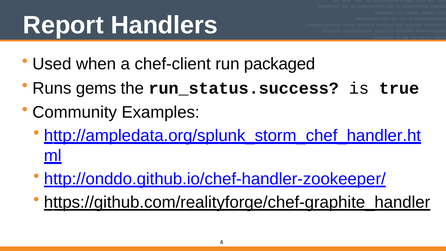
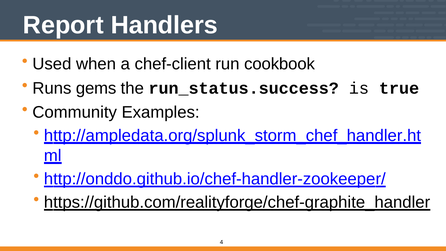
packaged: packaged -> cookbook (280, 64)
